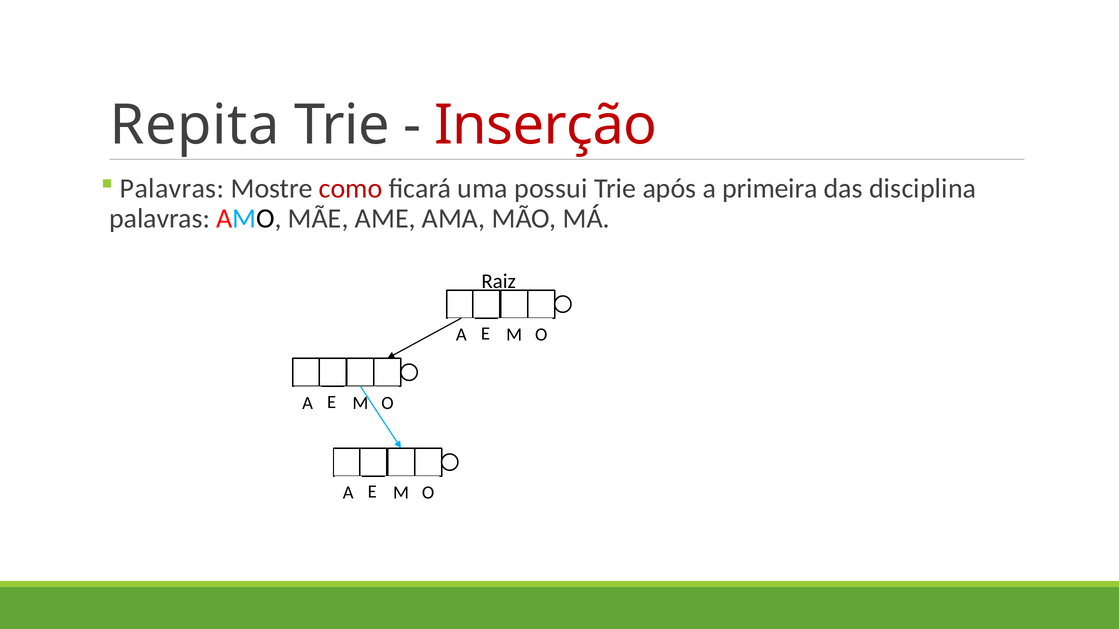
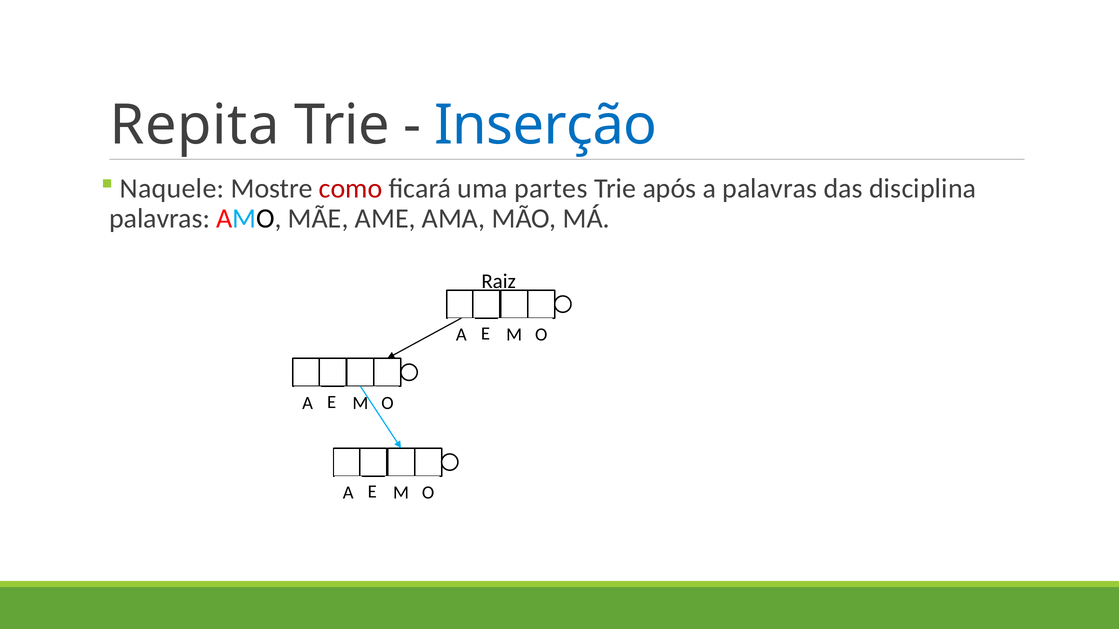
Inserção colour: red -> blue (546, 125)
Palavras: Palavras -> Naquele (172, 189)
possui: possui -> partes (551, 189)
a primeira: primeira -> palavras (770, 189)
